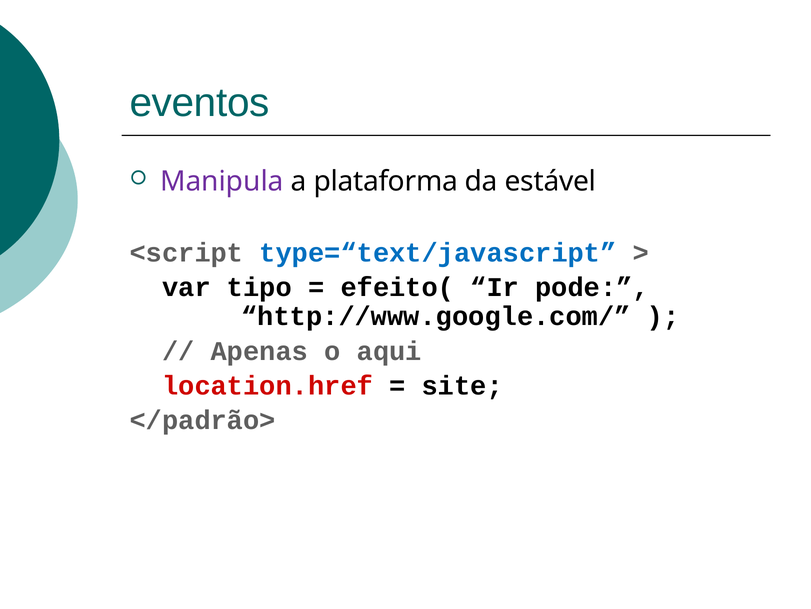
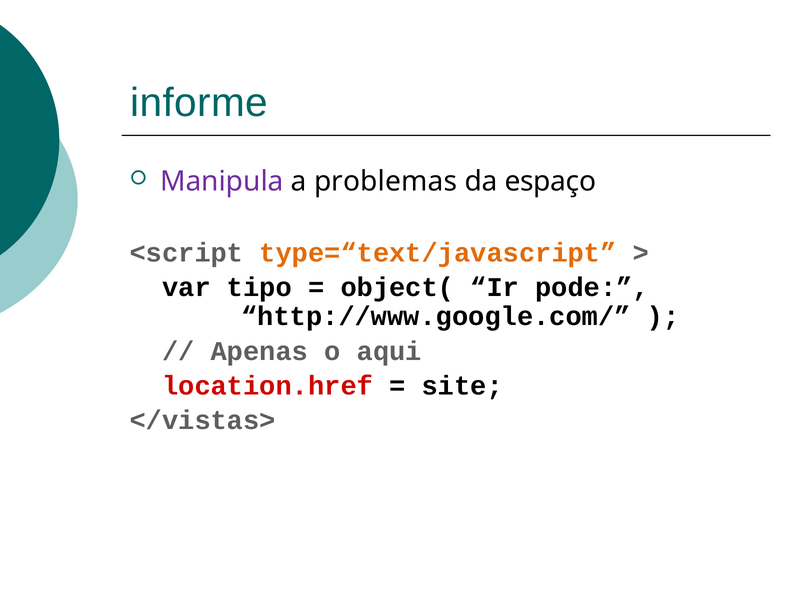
eventos: eventos -> informe (199, 103)
plataforma: plataforma -> problemas (386, 181)
estável: estável -> espaço (550, 181)
type=“text/javascript colour: blue -> orange (438, 252)
efeito(: efeito( -> object( (397, 287)
</padrão>: </padrão> -> </vistas> (203, 420)
